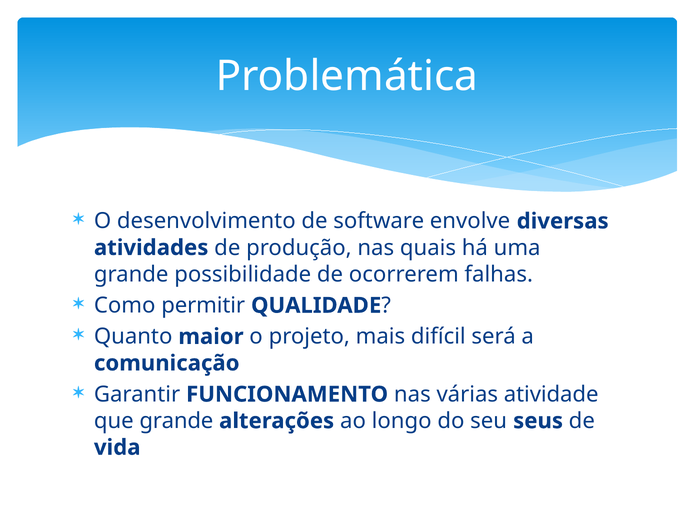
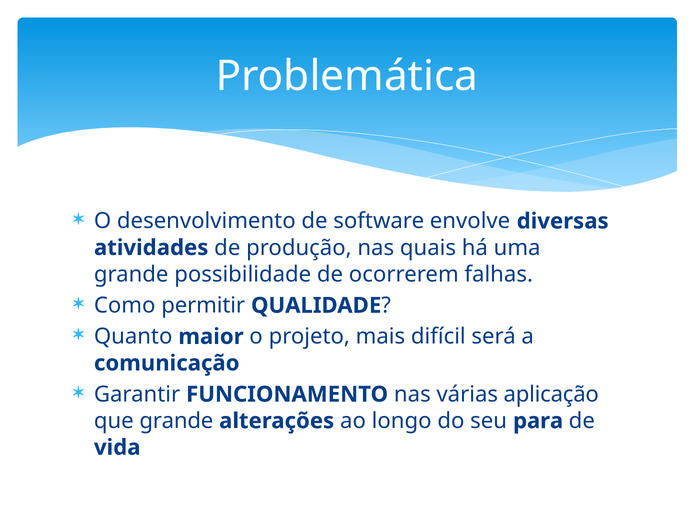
atividade: atividade -> aplicação (551, 395)
seus: seus -> para (538, 421)
